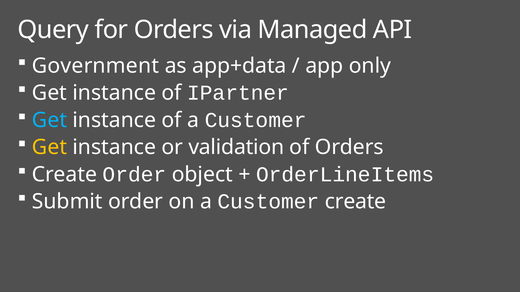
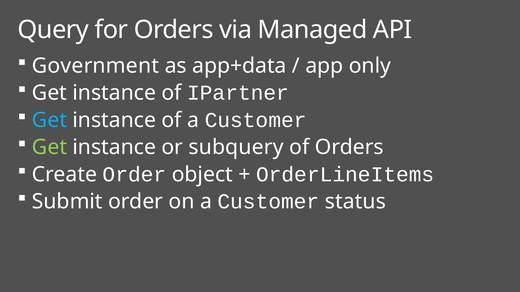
Get colour: yellow -> light green (49, 147)
validation: validation -> subquery (236, 147)
Customer create: create -> status (355, 202)
